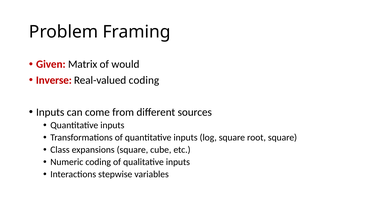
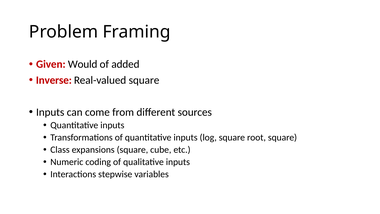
Matrix: Matrix -> Would (83, 64)
would: would -> added (125, 64)
Real-valued coding: coding -> square (144, 80)
